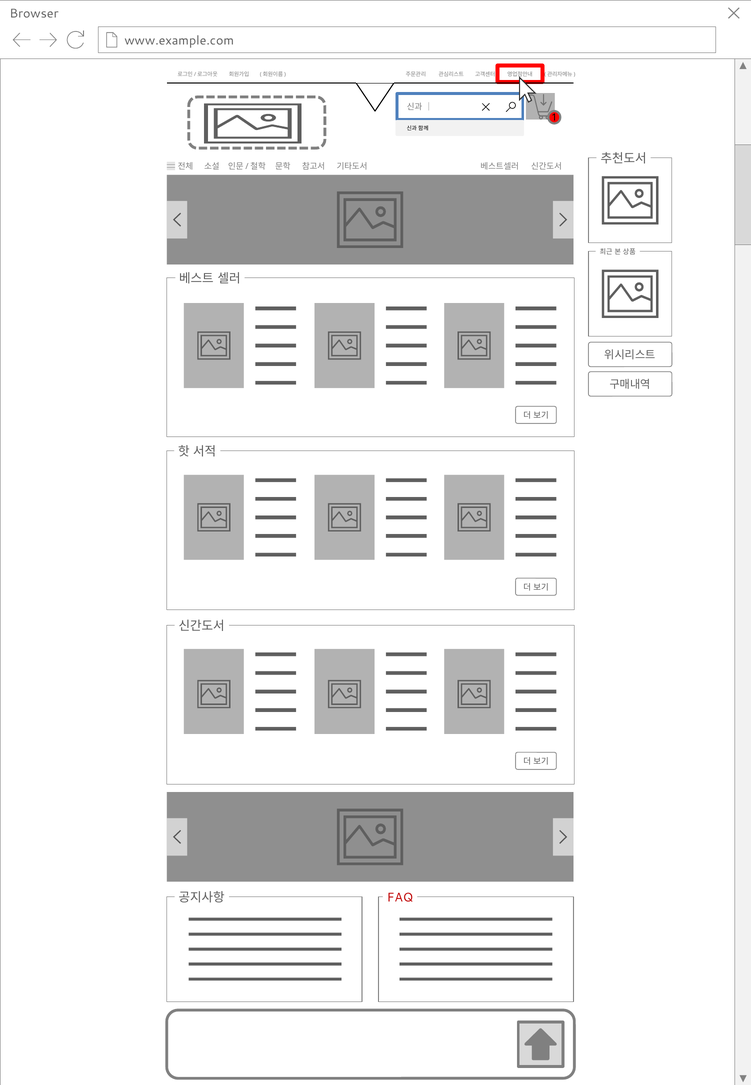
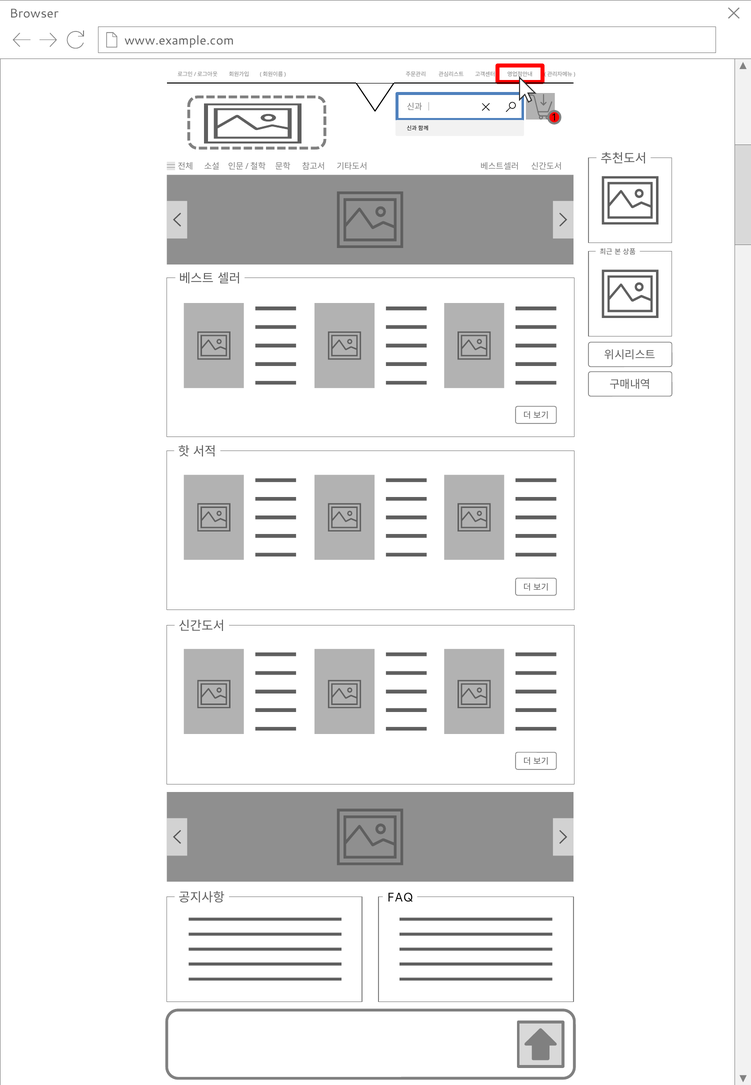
FAQ colour: red -> black (400, 897)
